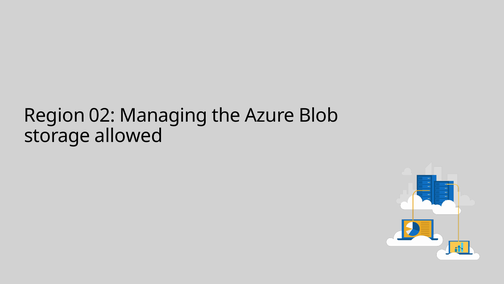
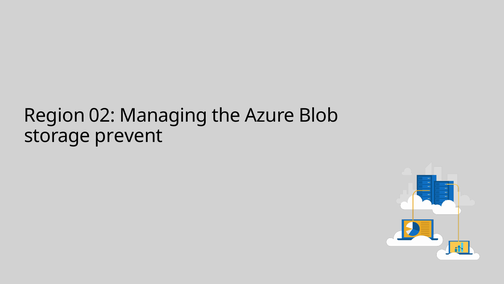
allowed: allowed -> prevent (129, 136)
